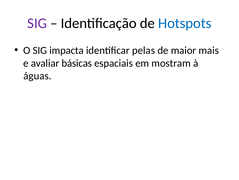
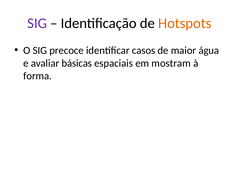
Hotspots colour: blue -> orange (185, 23)
impacta: impacta -> precoce (67, 50)
pelas: pelas -> casos (144, 50)
mais: mais -> água (209, 50)
águas: águas -> forma (38, 76)
